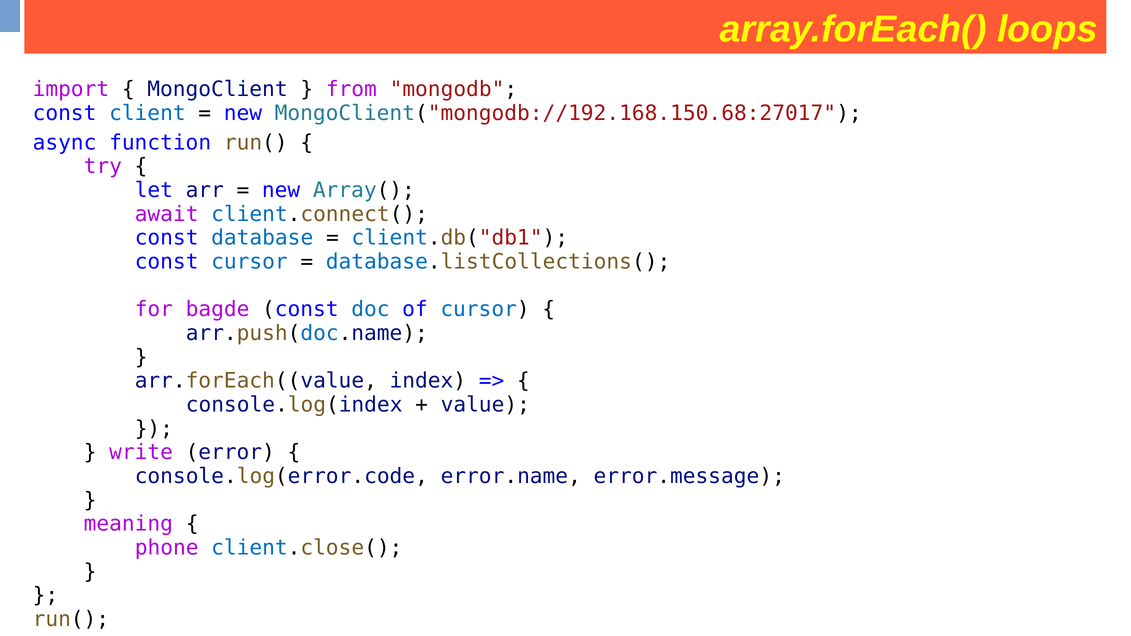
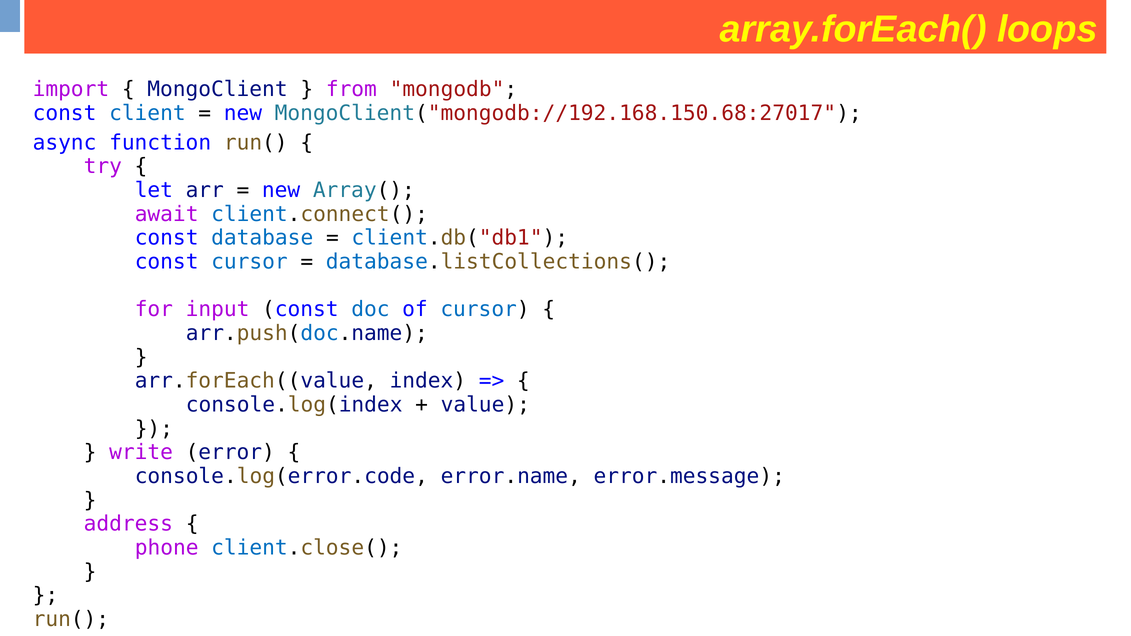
bagde: bagde -> input (218, 309)
meaning: meaning -> address (128, 524)
